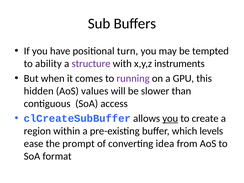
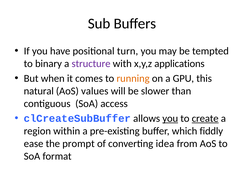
ability: ability -> binary (48, 64)
instruments: instruments -> applications (179, 64)
running colour: purple -> orange (133, 78)
hidden: hidden -> natural (39, 91)
create underline: none -> present (205, 118)
levels: levels -> fiddly (211, 131)
